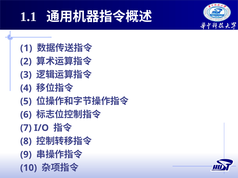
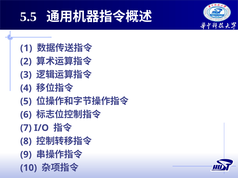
1.1: 1.1 -> 5.5 (28, 17)
